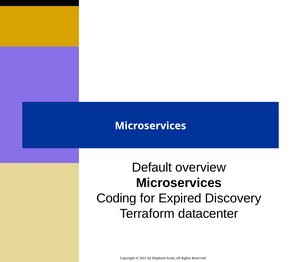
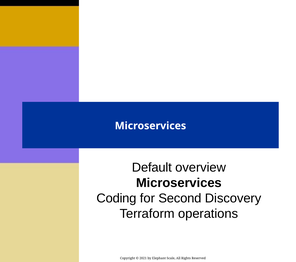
Expired: Expired -> Second (180, 198)
datacenter: datacenter -> operations (208, 214)
